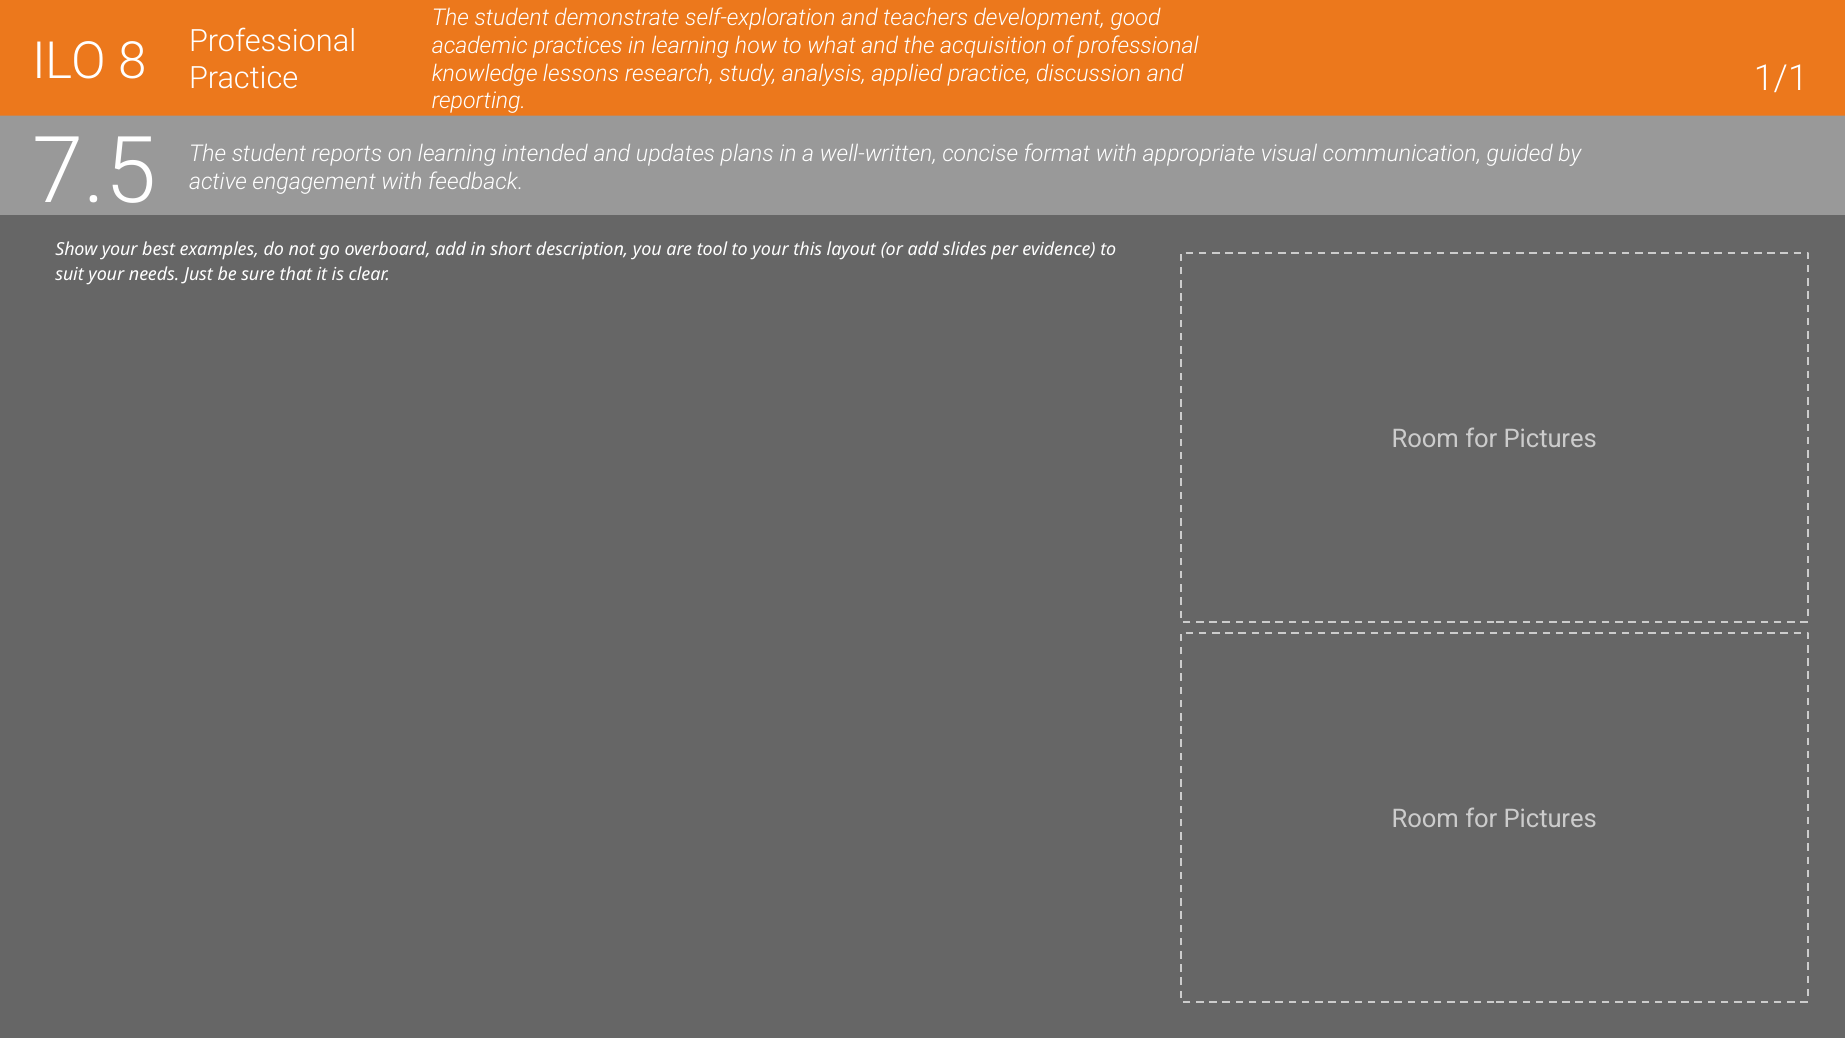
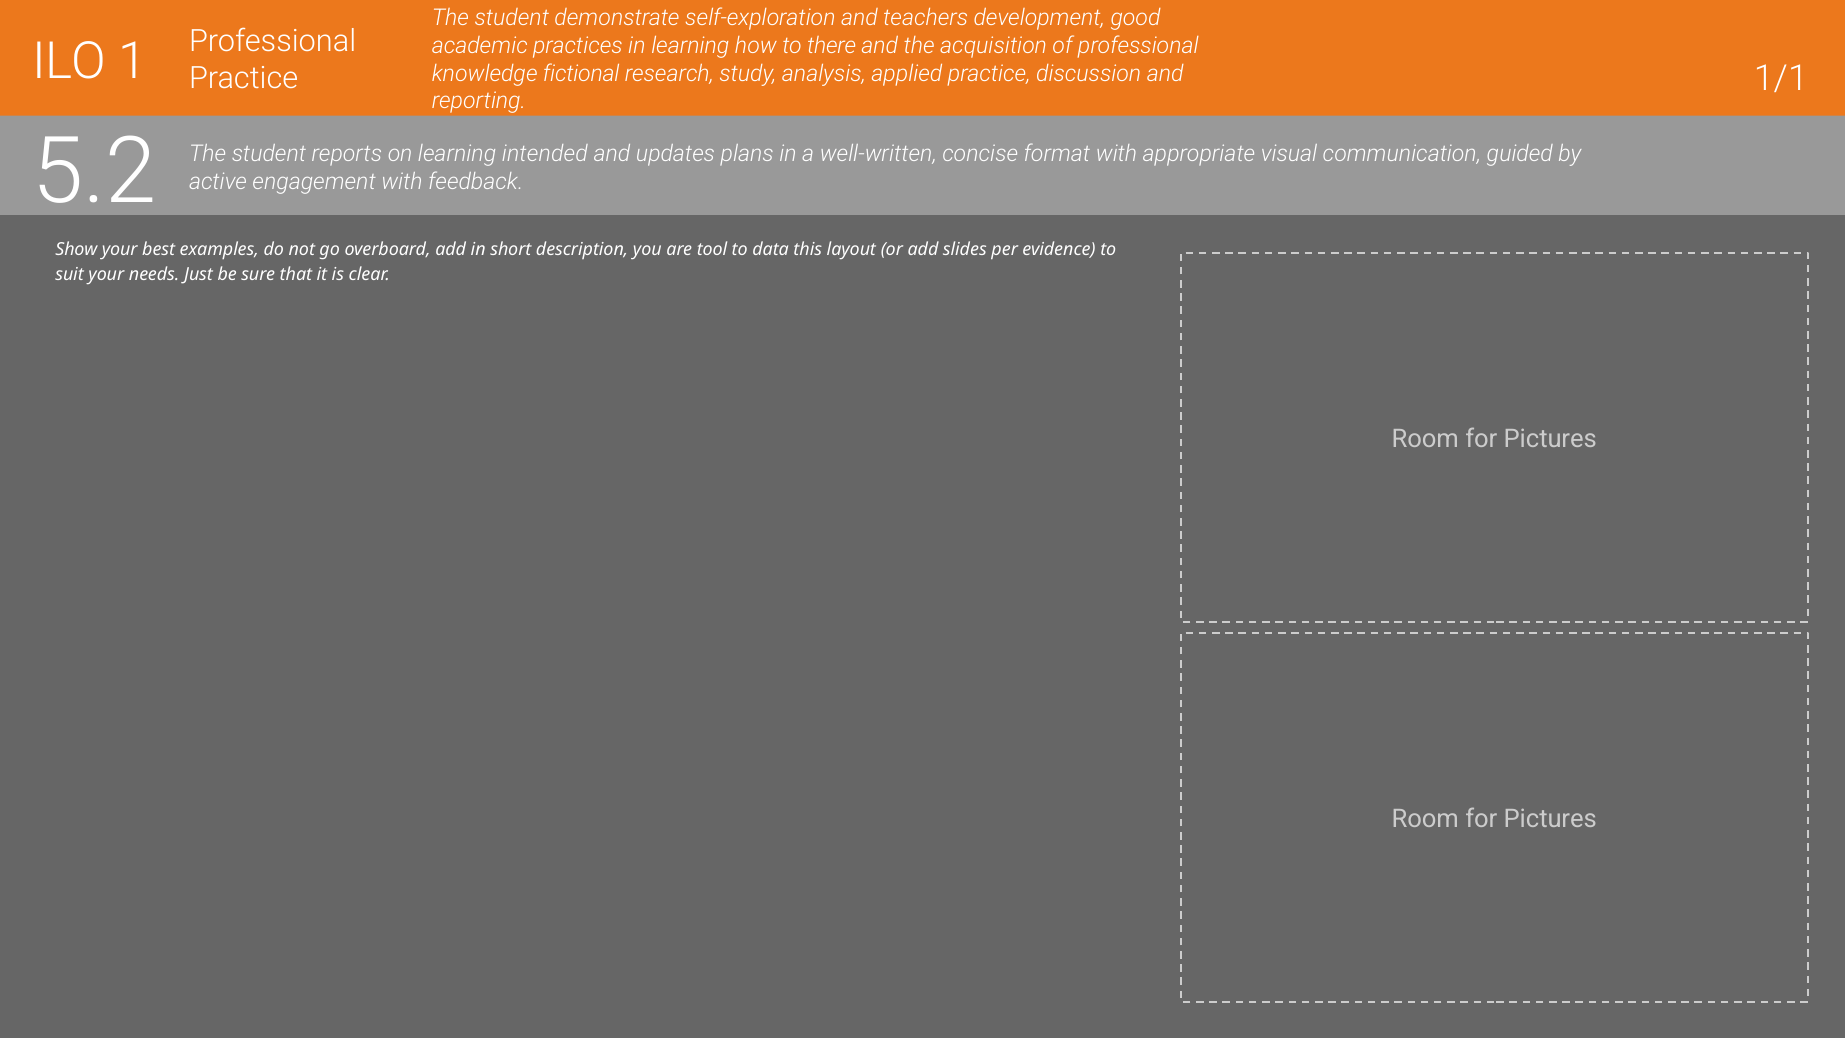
what: what -> there (832, 46)
8: 8 -> 1 (133, 62)
lessons: lessons -> fictional (581, 74)
7.5: 7.5 -> 5.2 (94, 172)
to your: your -> data (771, 250)
